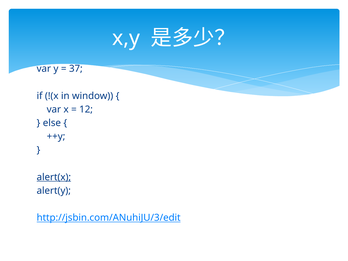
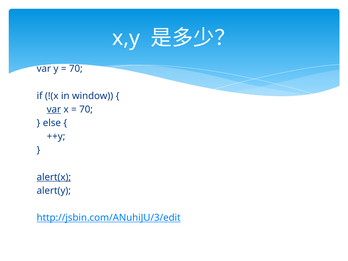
37: 37 -> 70 (76, 69)
var underline: none -> present (54, 109)
12: 12 -> 70 (86, 109)
